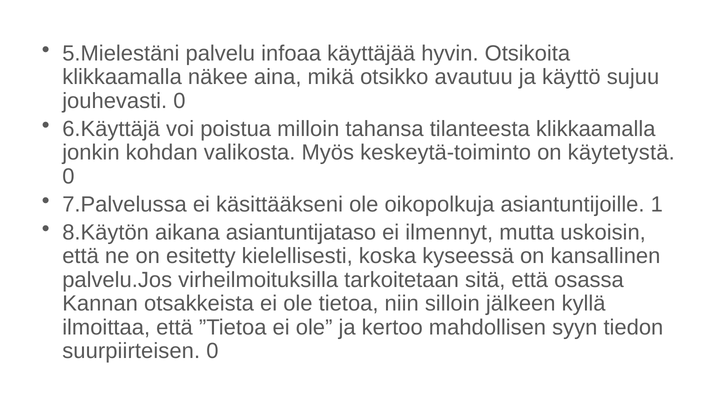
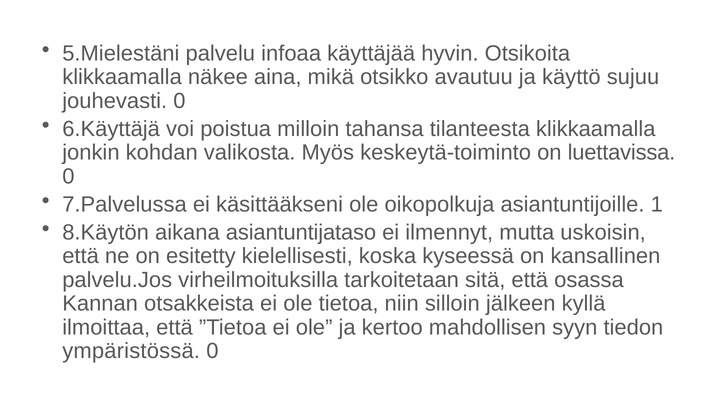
käytetystä: käytetystä -> luettavissa (621, 153)
suurpiirteisen: suurpiirteisen -> ympäristössä (131, 351)
